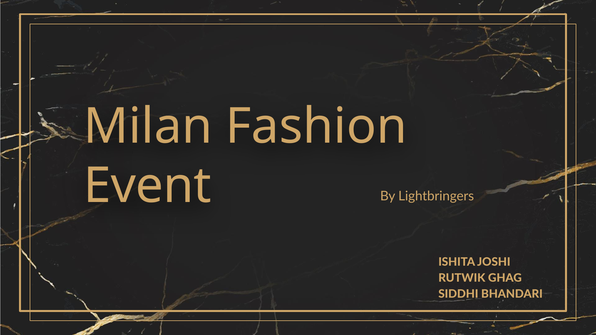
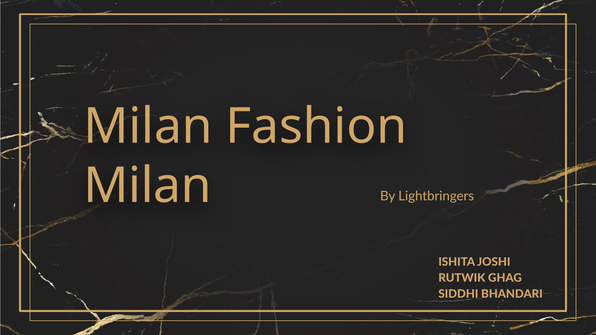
Event: Event -> Milan (147, 186)
